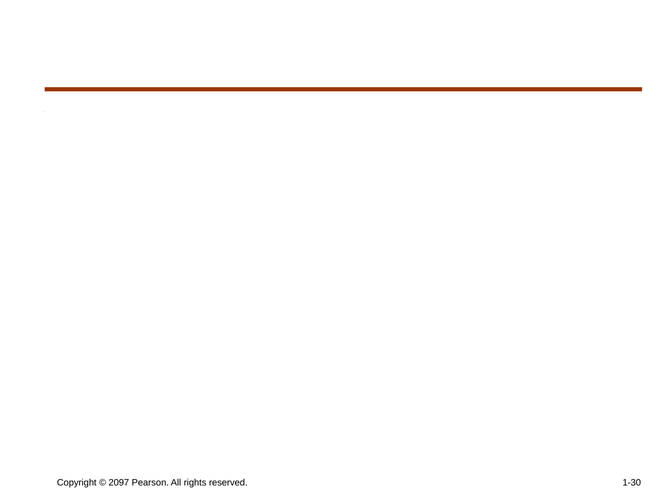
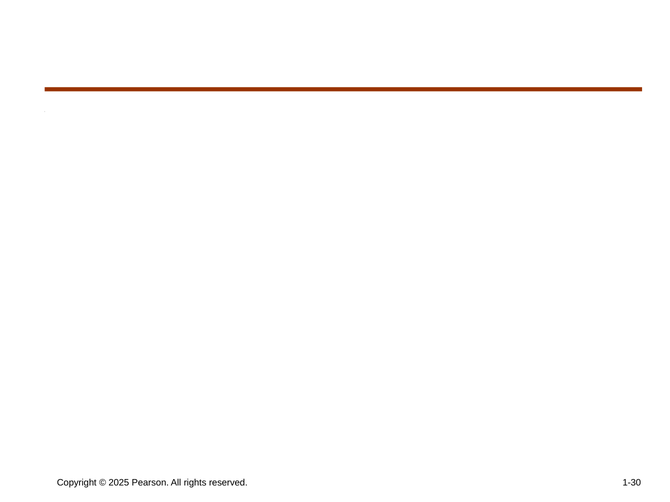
2097: 2097 -> 2025 (119, 483)
